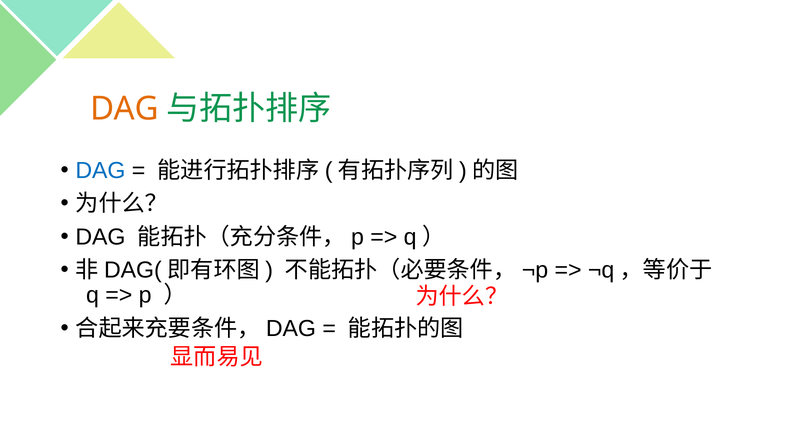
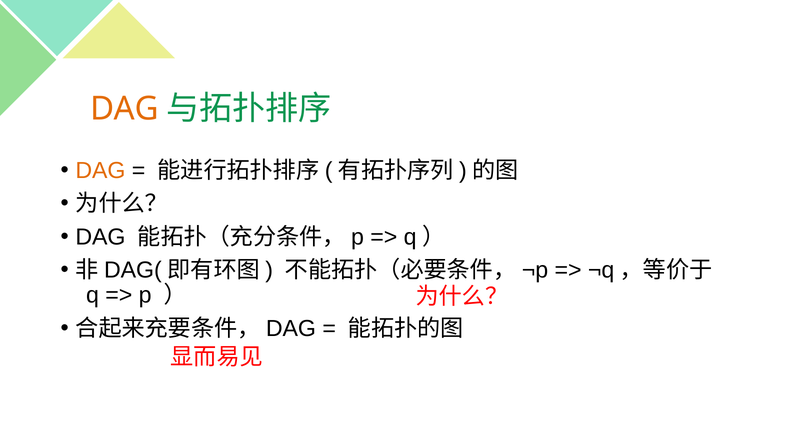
DAG colour: blue -> orange (100, 170)
